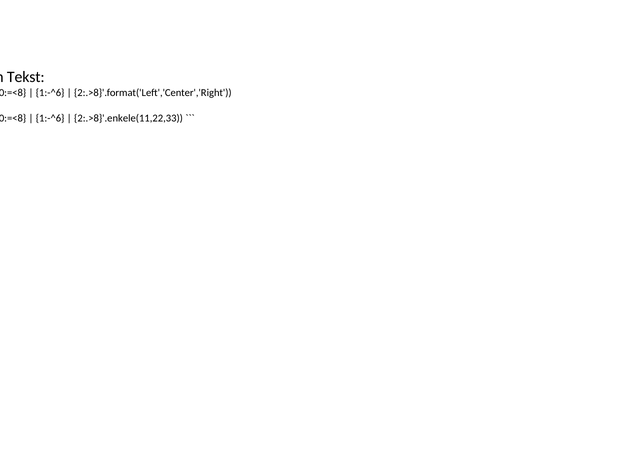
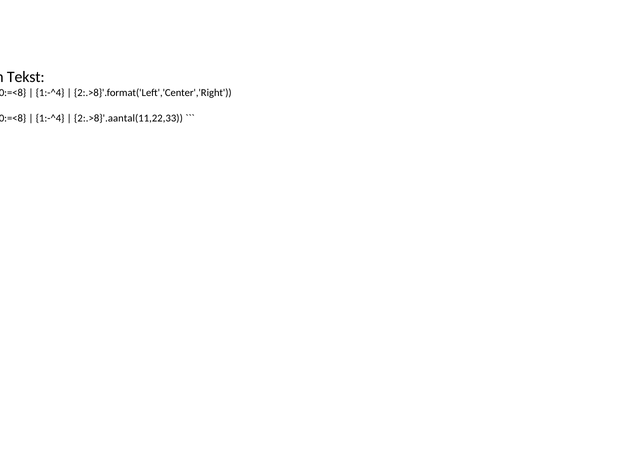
1:-^6: 1:-^6 -> 1:-^4 (50, 93)
1:-^6: 1:-^6 -> 1:-^4 (50, 118)
2:.>8}'.enkele(11,22,33: 2:.>8}'.enkele(11,22,33 -> 2:.>8}'.aantal(11,22,33 (128, 118)
